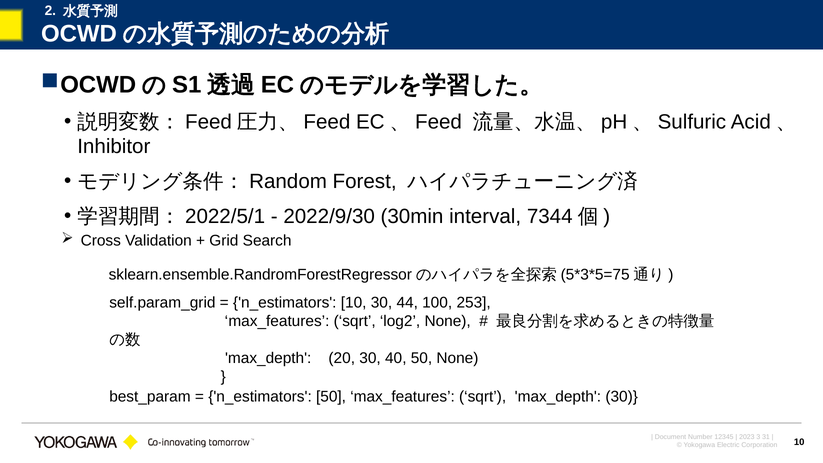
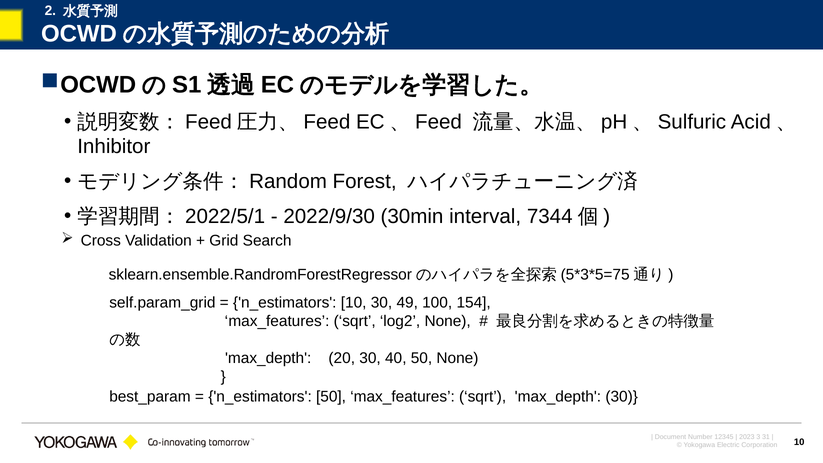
44: 44 -> 49 (407, 303)
253: 253 -> 154 (474, 303)
